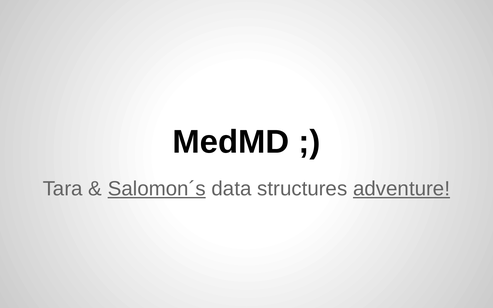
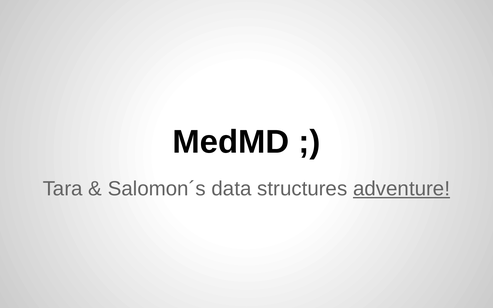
Salomon´s underline: present -> none (157, 189)
